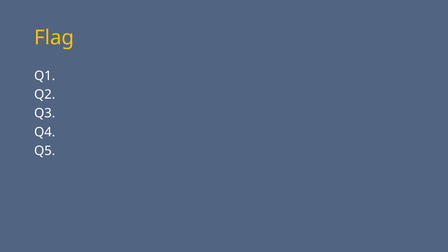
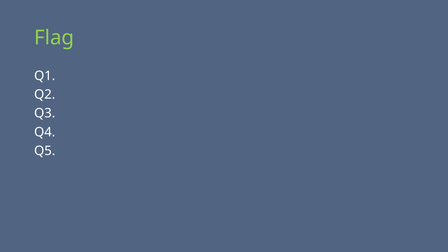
Flag colour: yellow -> light green (54, 38)
